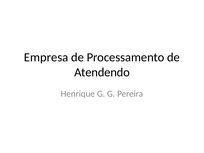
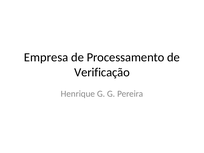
Atendendo: Atendendo -> Verificação (102, 72)
